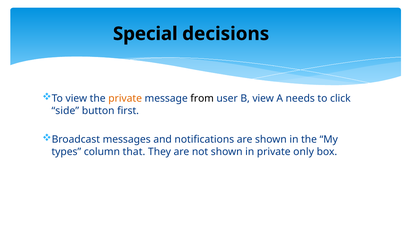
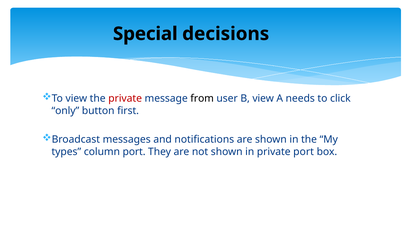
private colour: orange -> red (125, 99)
side: side -> only (65, 111)
column that: that -> port (134, 152)
private only: only -> port (304, 152)
